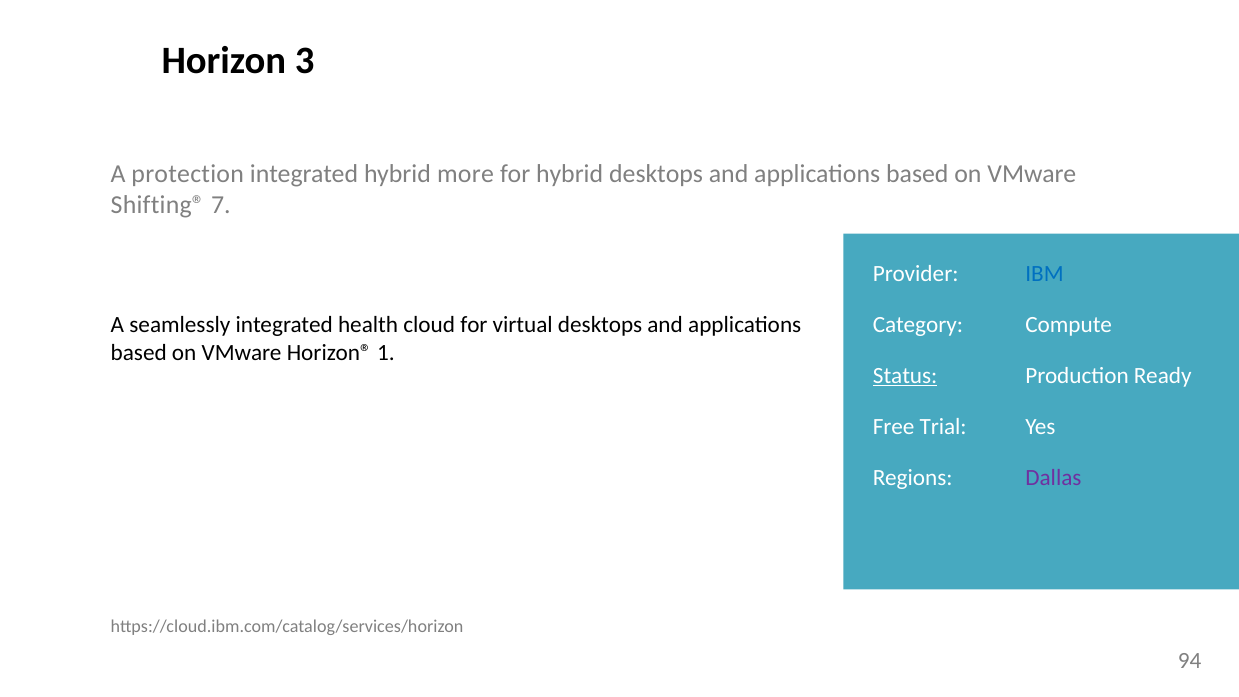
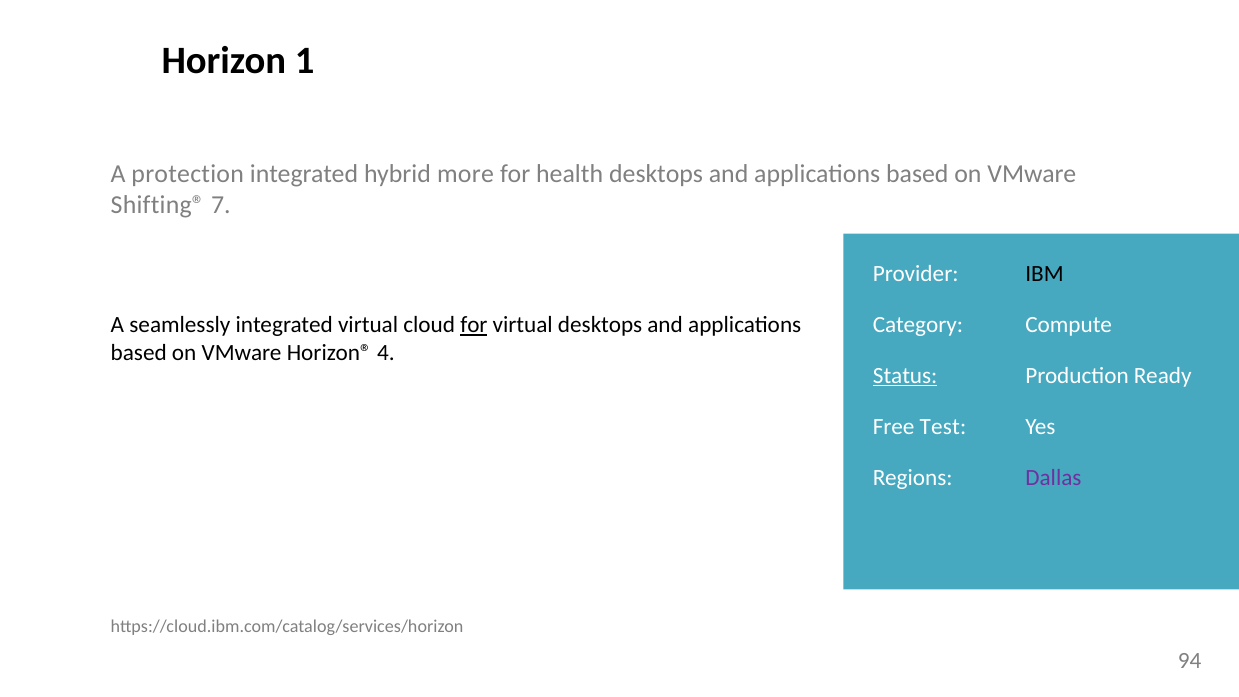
3: 3 -> 1 (305, 61)
for hybrid: hybrid -> health (570, 174)
IBM colour: blue -> black (1045, 274)
integrated health: health -> virtual (368, 325)
for underline: none -> present (474, 325)
1: 1 -> 4 (386, 353)
Trial: Trial -> Test (943, 427)
